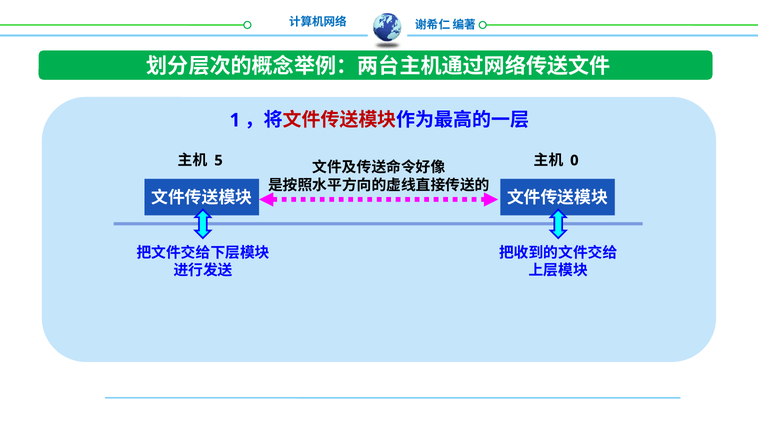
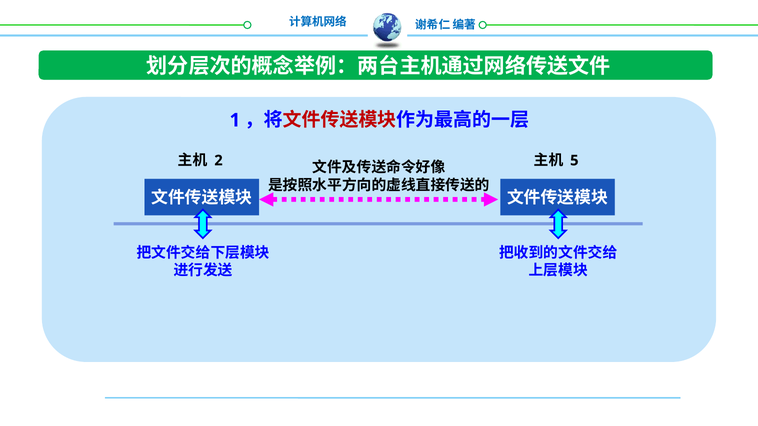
5: 5 -> 2 (219, 161)
0: 0 -> 5 (574, 161)
